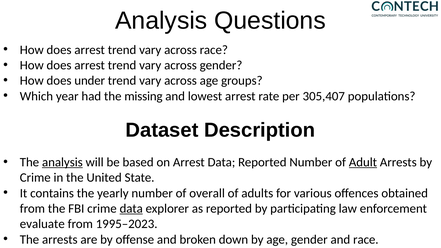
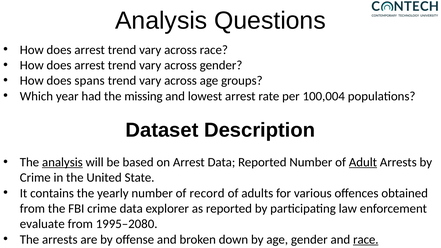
under: under -> spans (90, 81)
305,407: 305,407 -> 100,004 (324, 96)
overall: overall -> record (207, 193)
data underline: present -> none (131, 209)
1995–2023: 1995–2023 -> 1995–2080 (127, 224)
race underline: none -> present (366, 239)
